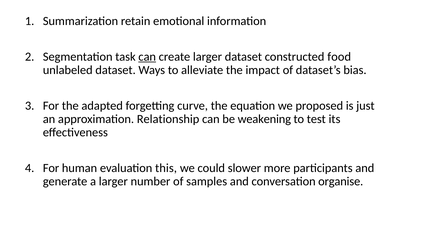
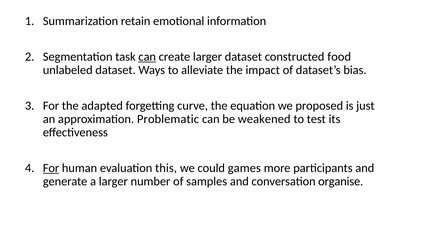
Relationship: Relationship -> Problematic (168, 119)
weakening: weakening -> weakened (264, 119)
For underline: none -> present (51, 168)
slower: slower -> games (244, 168)
